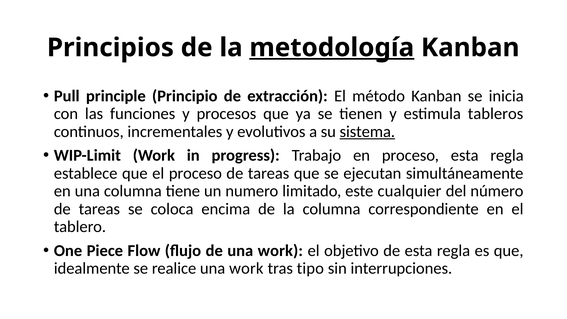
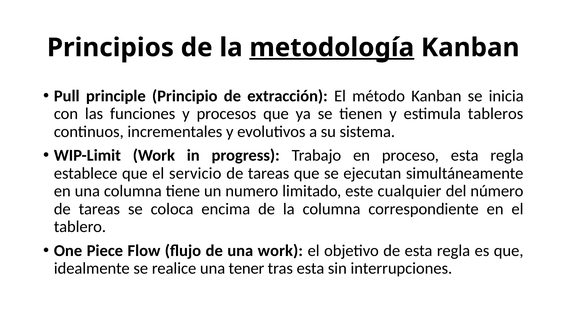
sistema underline: present -> none (367, 132)
el proceso: proceso -> servicio (195, 173)
realice una work: work -> tener (246, 268)
tras tipo: tipo -> esta (310, 268)
